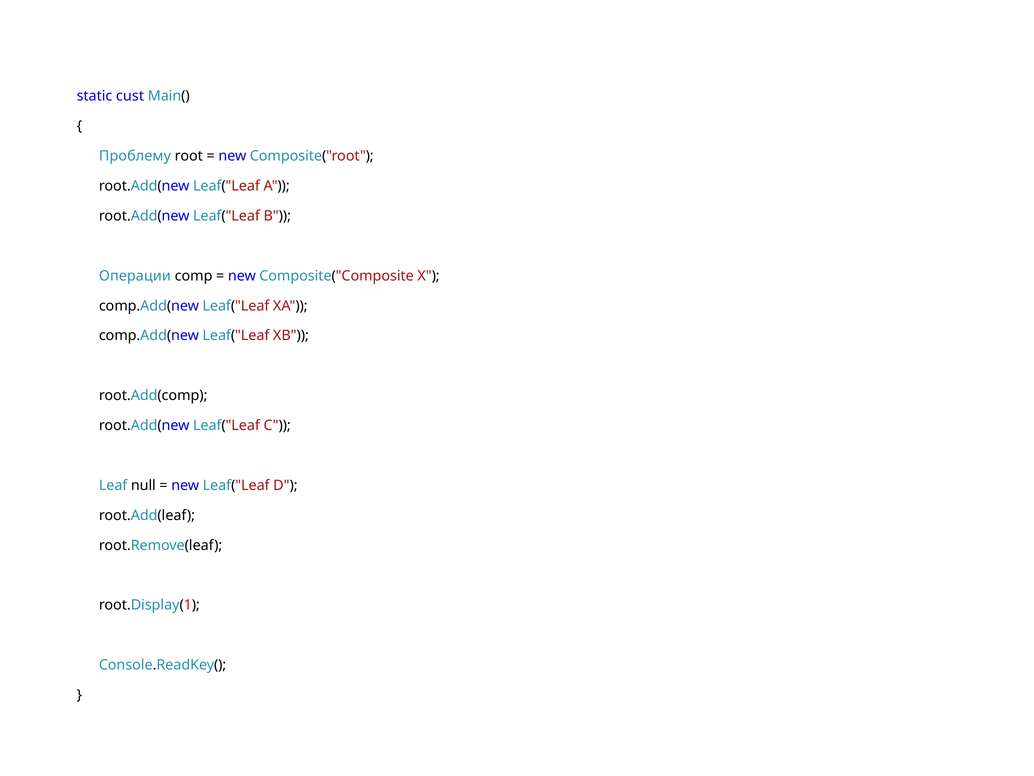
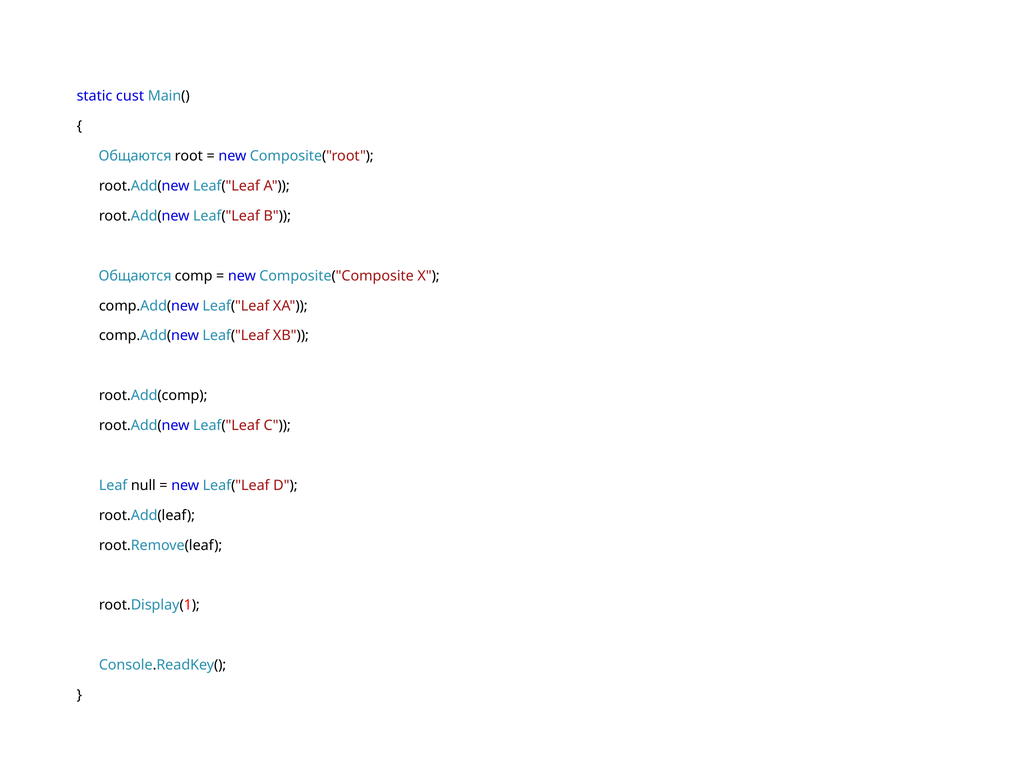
Проблему: Проблему -> Общаются (135, 156)
Операции: Операции -> Общаются (135, 276)
